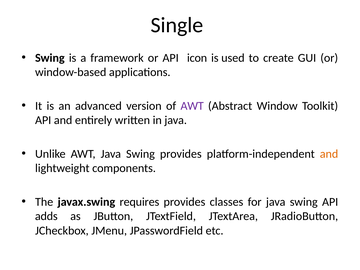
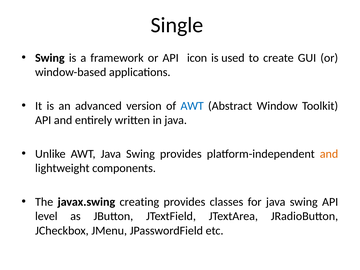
AWT colour: purple -> blue (192, 106)
requires: requires -> creating (139, 202)
adds: adds -> level (46, 216)
